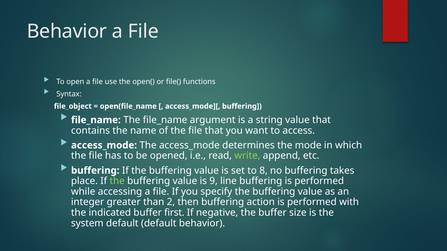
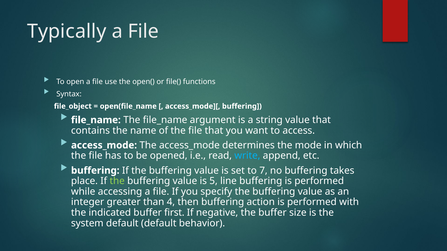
Behavior: Behavior -> Typically (67, 31)
write colour: light green -> light blue (247, 156)
8: 8 -> 7 (263, 171)
9: 9 -> 5 (214, 181)
2: 2 -> 4 (171, 202)
